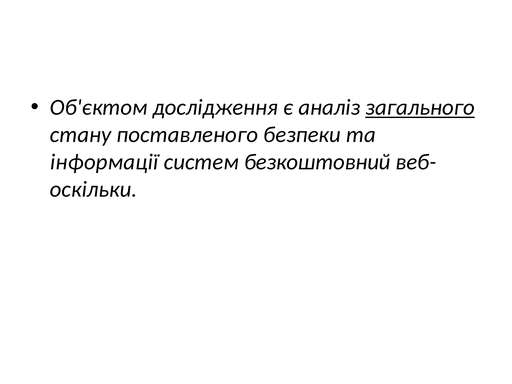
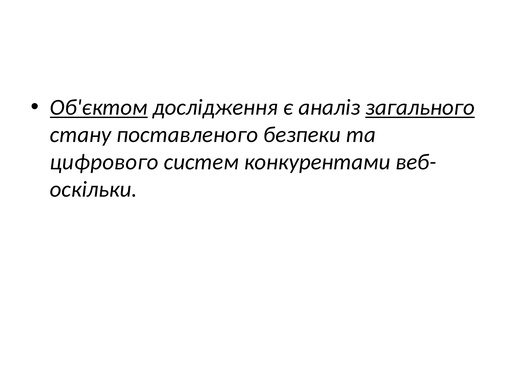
Об'єктом underline: none -> present (99, 107)
інформації: інформації -> цифрового (104, 162)
безкоштовний: безкоштовний -> конкурентами (317, 162)
